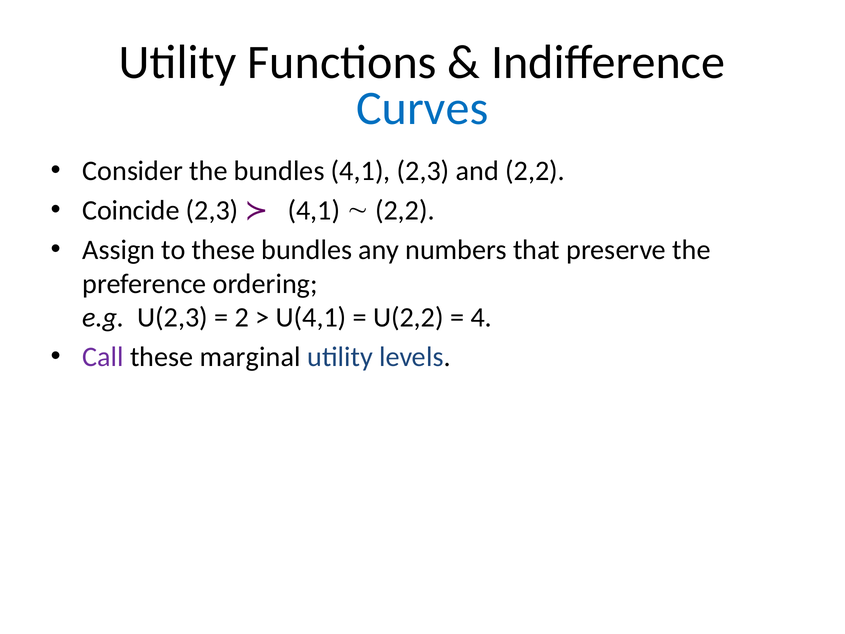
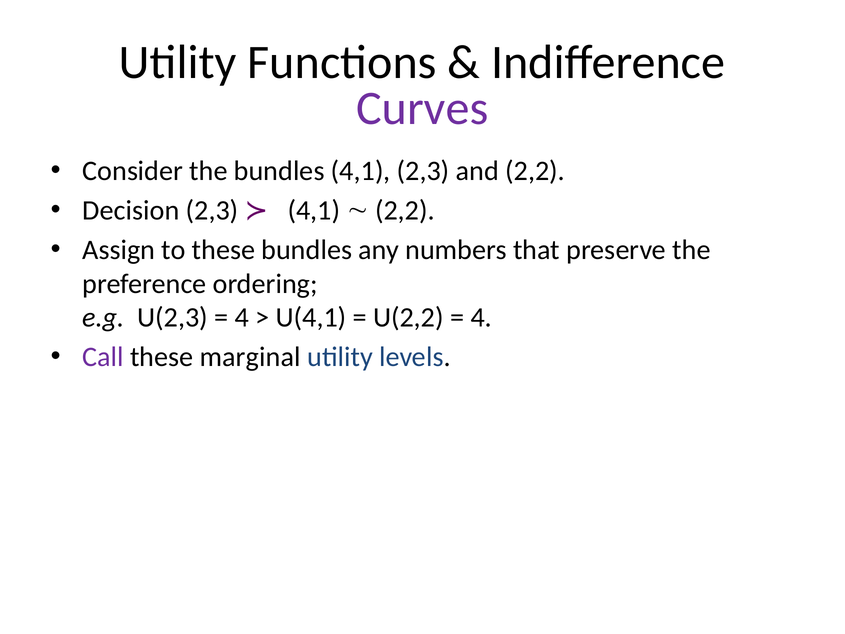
Curves colour: blue -> purple (422, 108)
Coincide: Coincide -> Decision (131, 210)
2: 2 -> 4 (242, 317)
